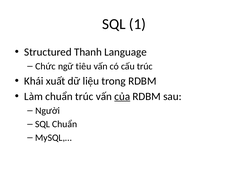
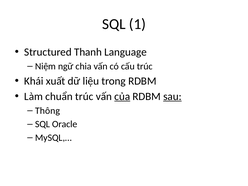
Chức: Chức -> Niệm (45, 66)
tiêu: tiêu -> chia (84, 66)
sau underline: none -> present (172, 96)
Người: Người -> Thông (48, 111)
SQL Chuẩn: Chuẩn -> Oracle (65, 124)
